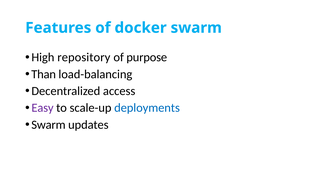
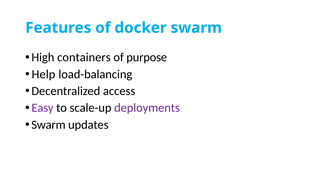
repository: repository -> containers (84, 57)
Than: Than -> Help (44, 74)
deployments colour: blue -> purple (147, 108)
